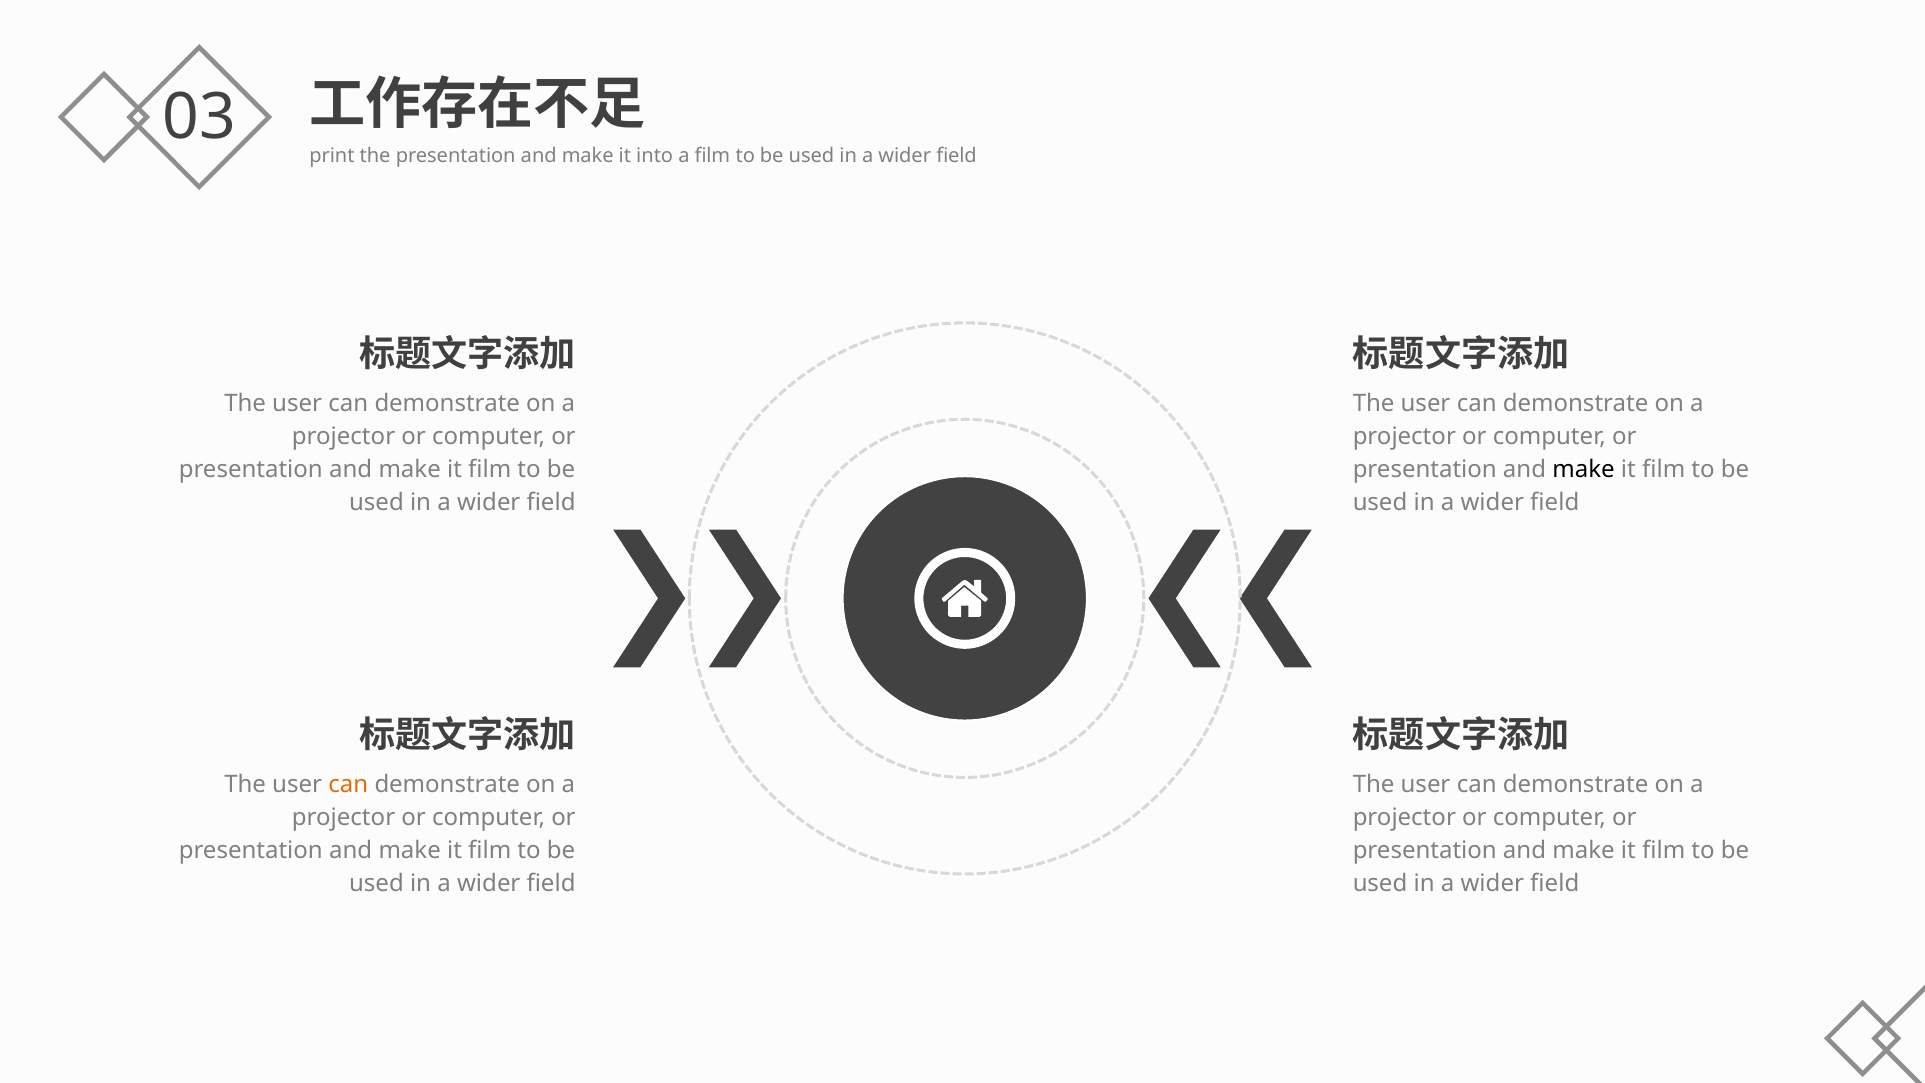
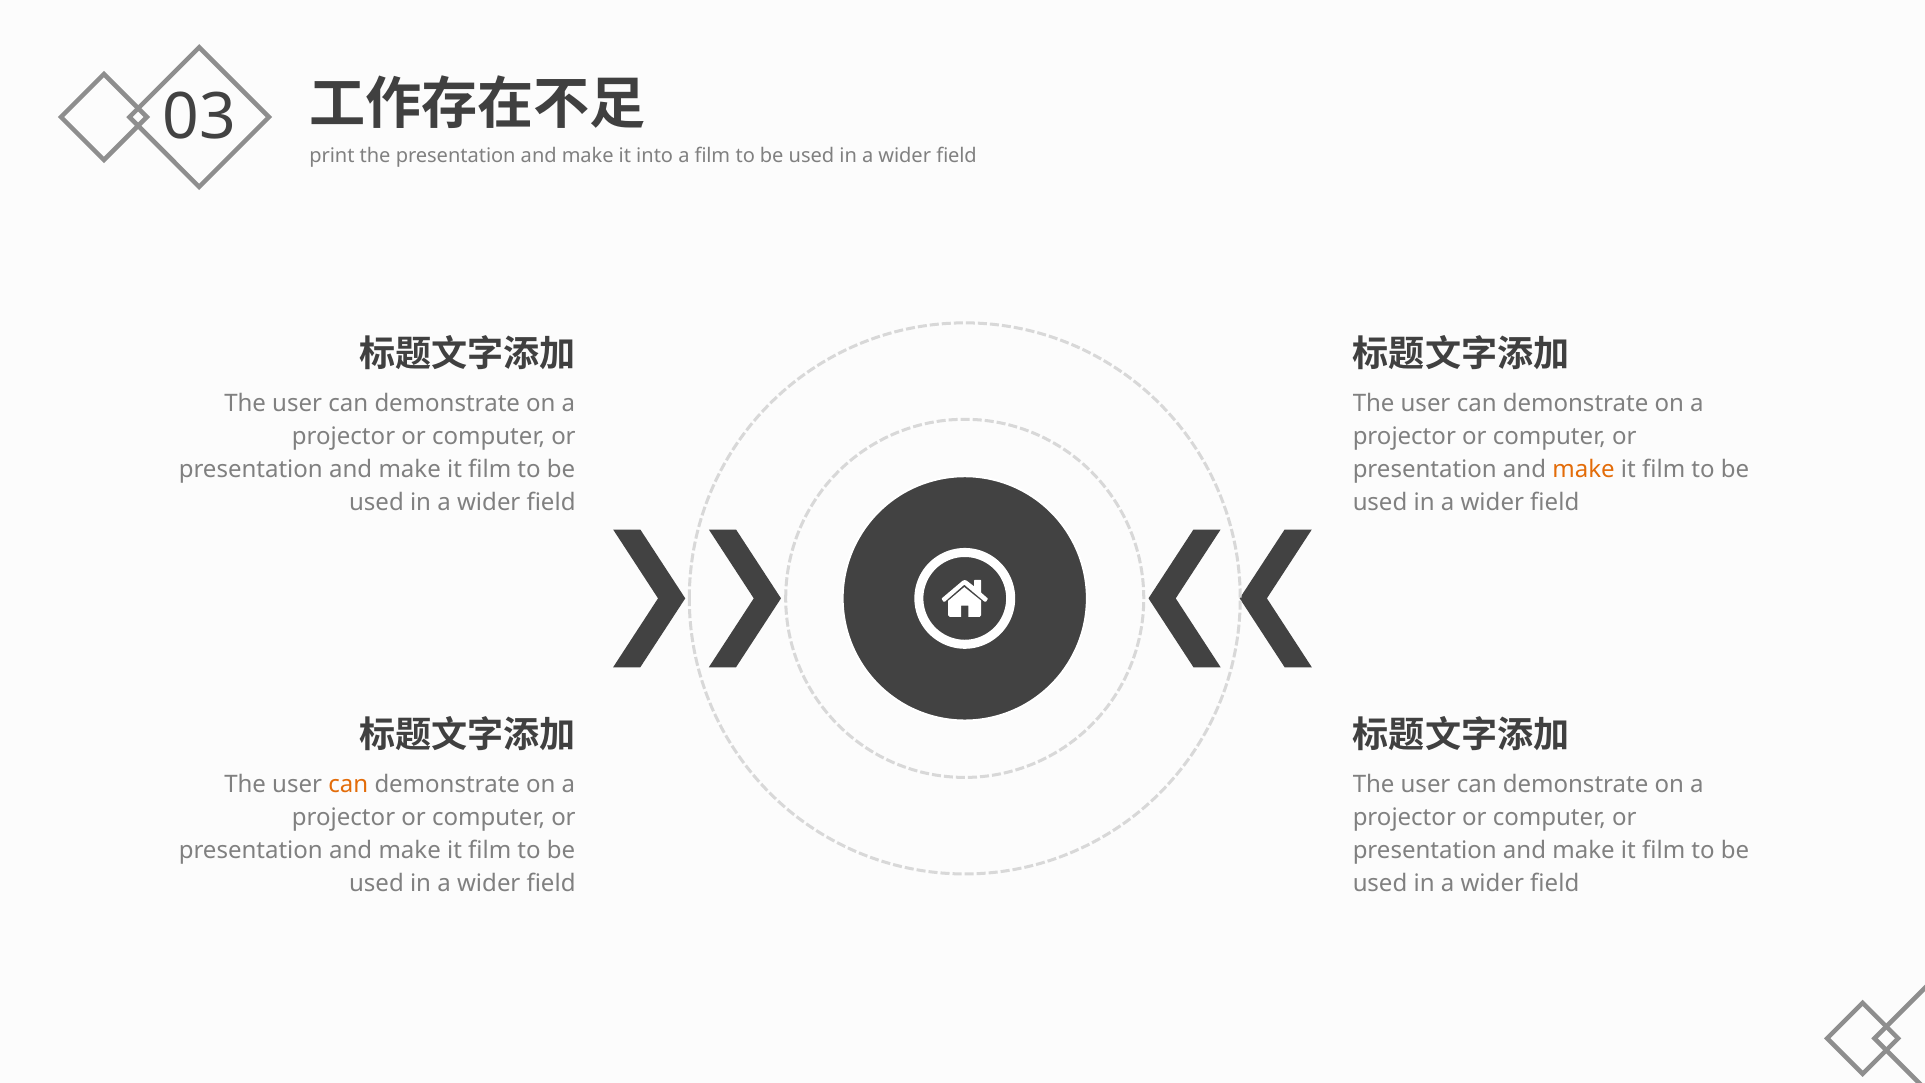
make colour: black -> orange (1584, 469)
